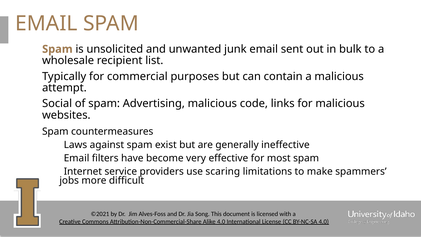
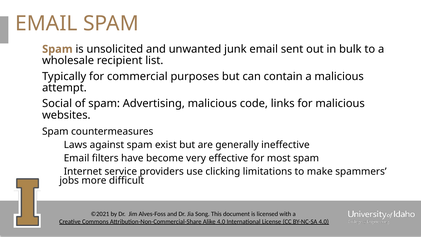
scaring: scaring -> clicking (223, 171)
